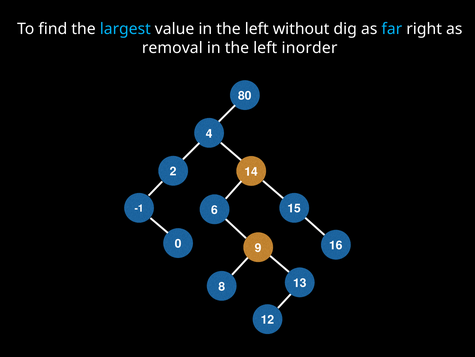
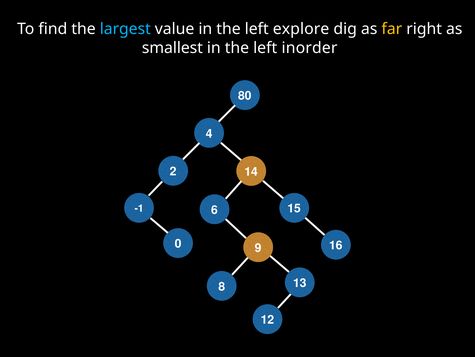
without: without -> explore (301, 29)
far colour: light blue -> yellow (392, 29)
removal: removal -> smallest (172, 48)
